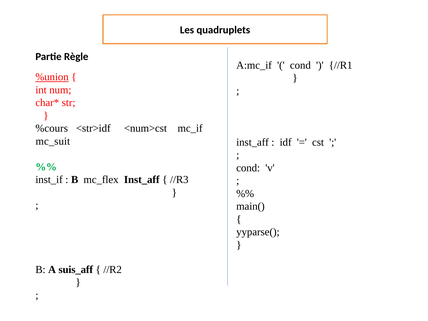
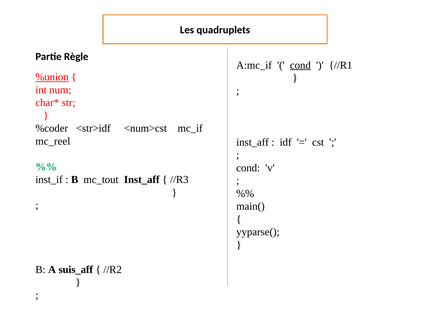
cond underline: none -> present (300, 65)
%cours: %cours -> %coder (52, 128)
mc_suit: mc_suit -> mc_reel (53, 141)
mc_flex: mc_flex -> mc_tout (101, 180)
